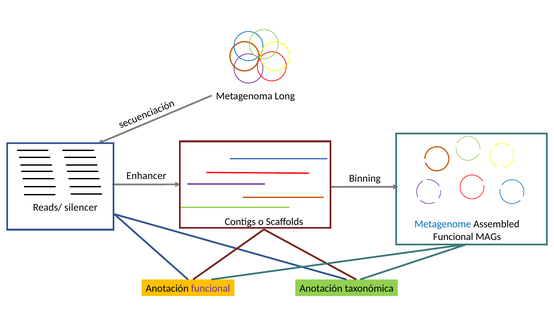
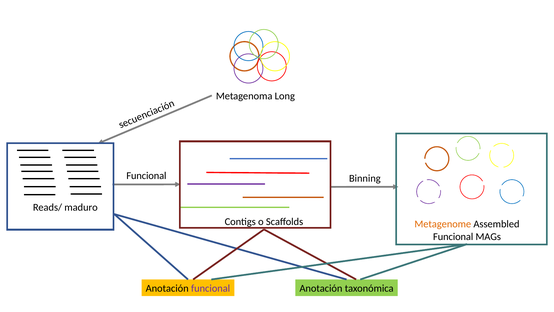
Enhancer: Enhancer -> Funcional (146, 175)
silencer: silencer -> maduro (81, 207)
Metagenome colour: blue -> orange (443, 224)
